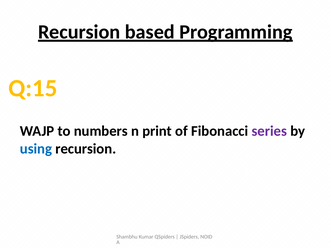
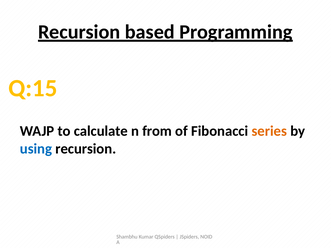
numbers: numbers -> calculate (101, 131)
print: print -> from (157, 131)
series colour: purple -> orange (269, 131)
